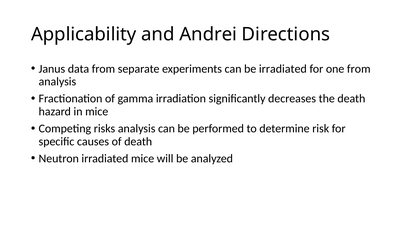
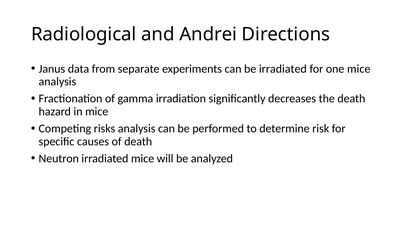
Applicability: Applicability -> Radiological (84, 34)
one from: from -> mice (359, 69)
